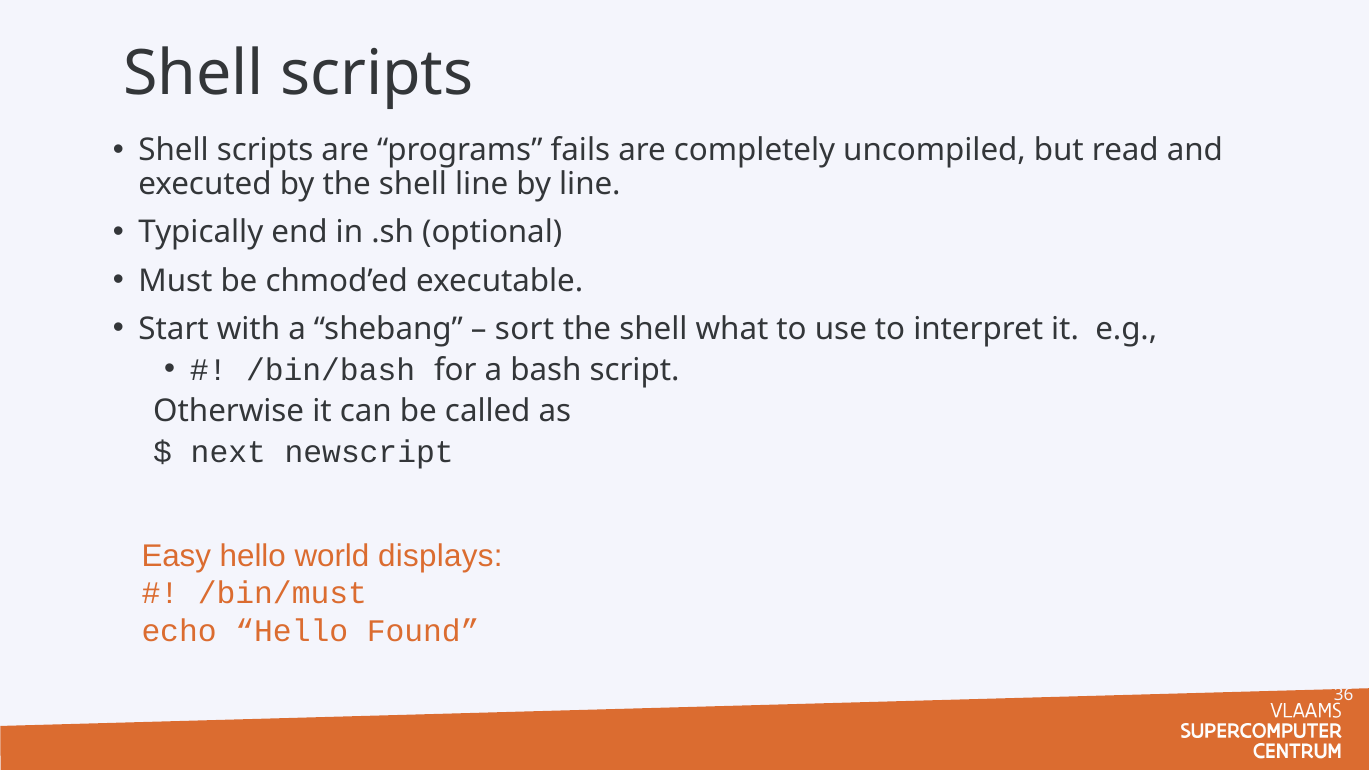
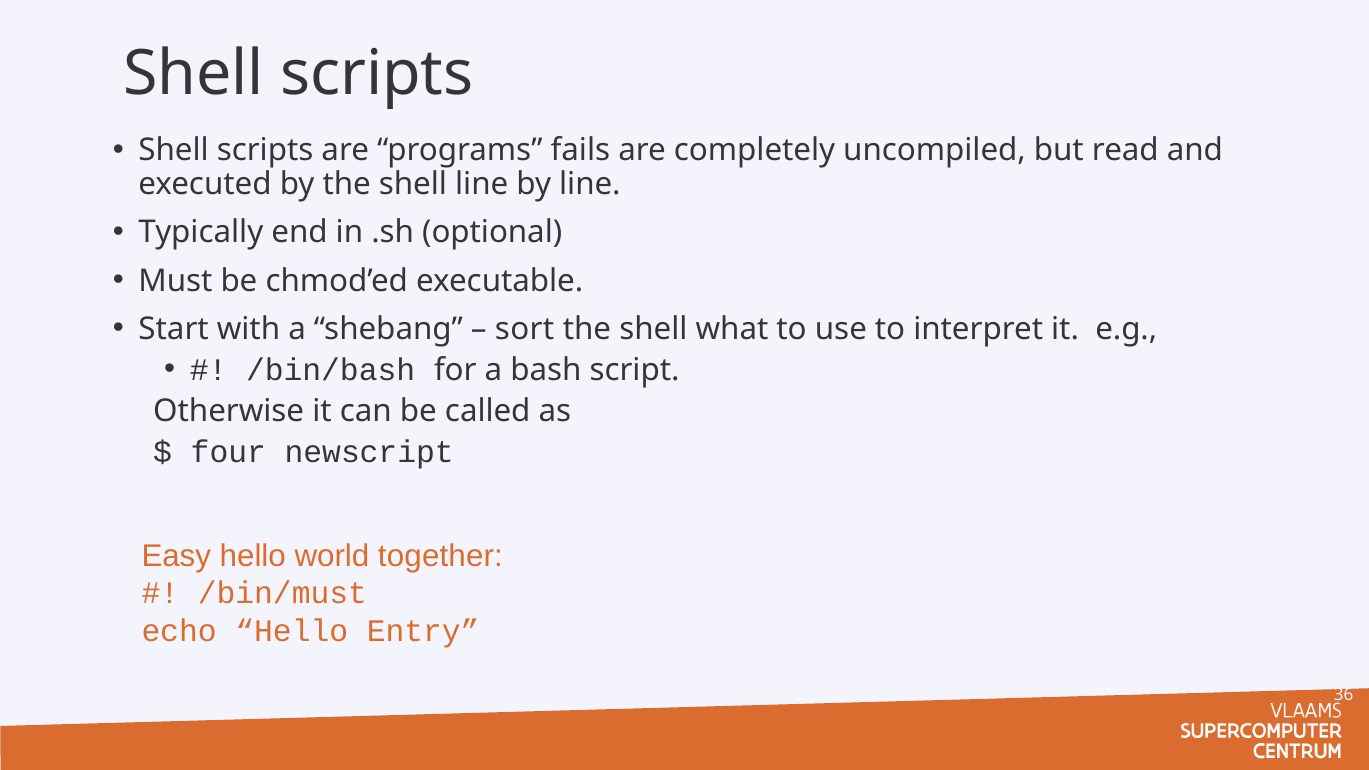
next: next -> four (228, 452)
displays: displays -> together (440, 556)
Found: Found -> Entry (423, 631)
